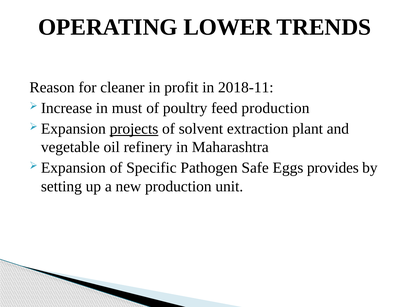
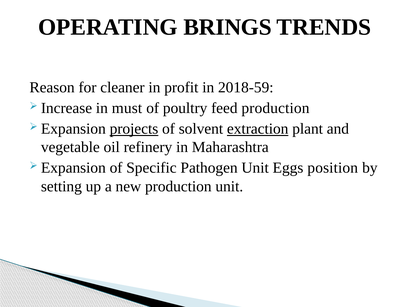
LOWER: LOWER -> BRINGS (228, 27)
2018-11: 2018-11 -> 2018-59 (246, 87)
extraction underline: none -> present (258, 129)
Pathogen Safe: Safe -> Unit (255, 168)
provides: provides -> position (333, 168)
